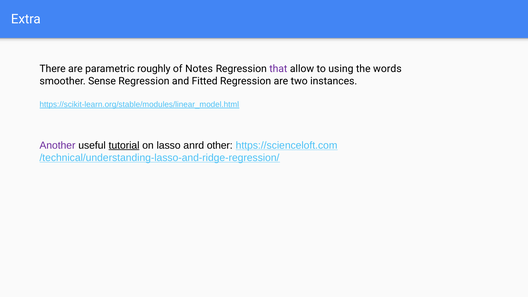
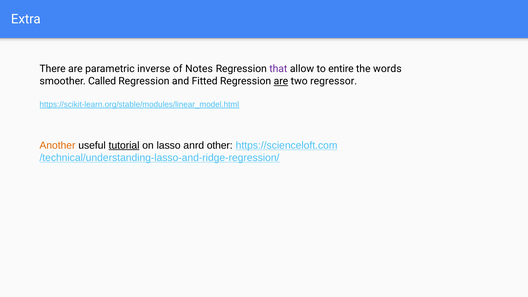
roughly: roughly -> inverse (154, 69)
using: using -> entire (341, 69)
Sense: Sense -> Called (102, 81)
are underline: none -> present (281, 81)
instances: instances -> regressor (334, 81)
Another colour: purple -> orange (57, 145)
